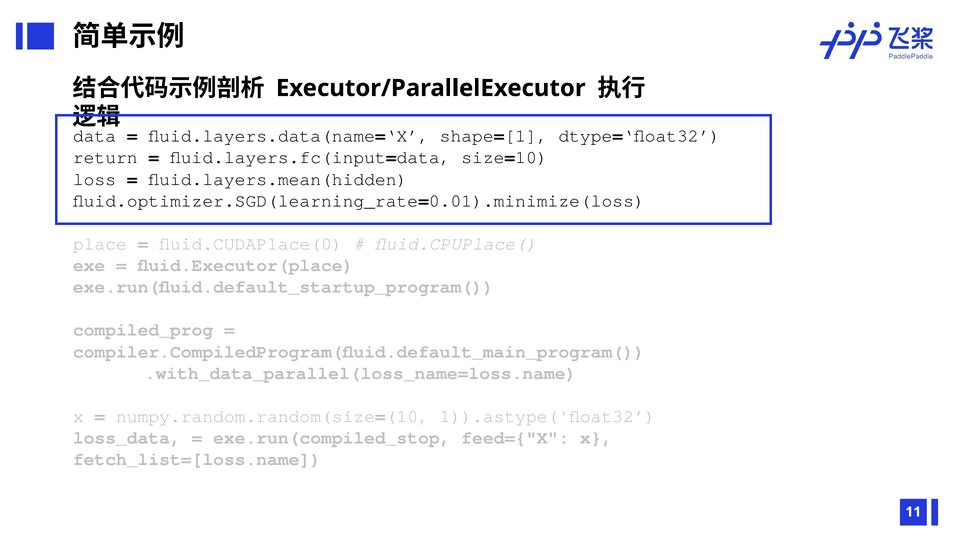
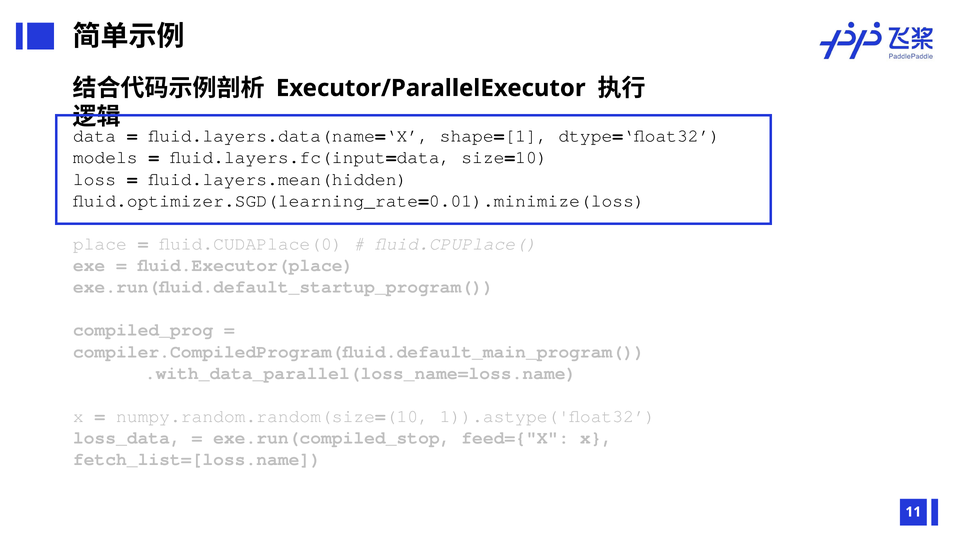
return: return -> models (105, 158)
